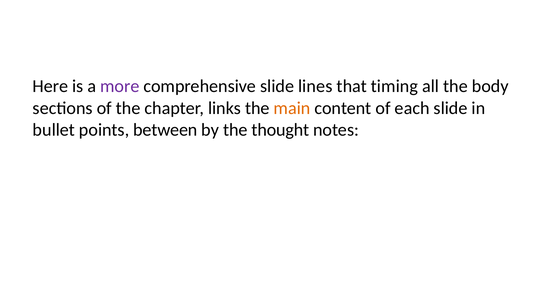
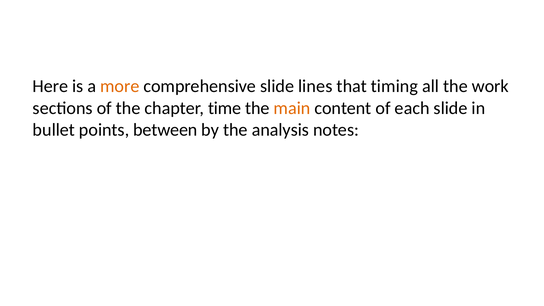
more colour: purple -> orange (120, 86)
body: body -> work (490, 86)
links: links -> time (225, 108)
thought: thought -> analysis (280, 130)
